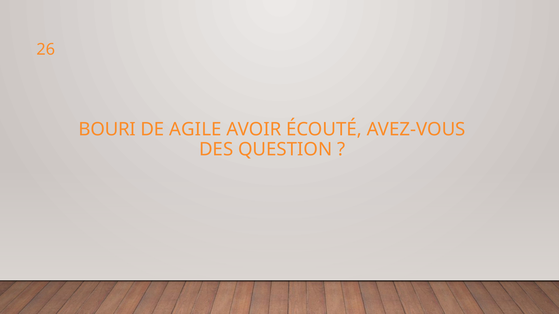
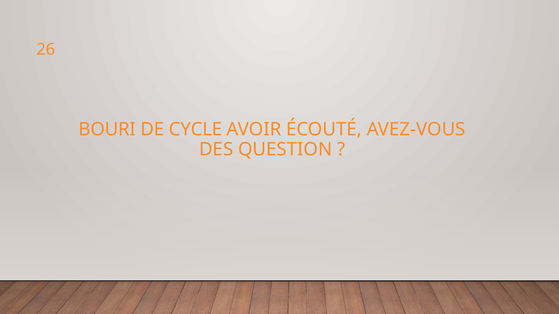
AGILE: AGILE -> CYCLE (196, 129)
